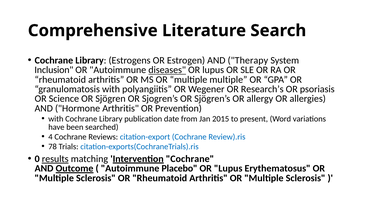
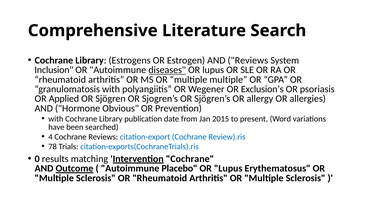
AND Therapy: Therapy -> Reviews (248, 60)
Research’s: Research’s -> Exclusion’s (262, 89)
Science: Science -> Applied (64, 99)
Hormone Arthritis: Arthritis -> Obvious (121, 108)
results underline: present -> none (55, 159)
